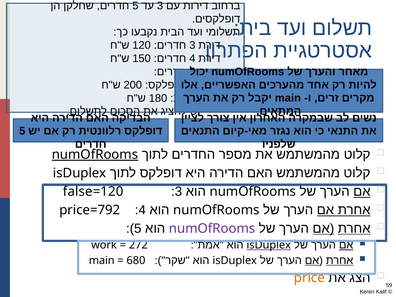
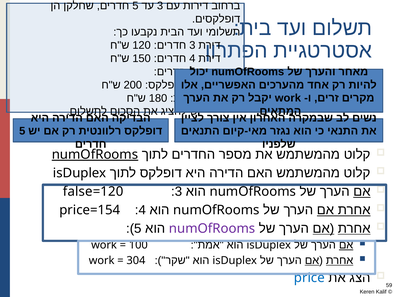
main: main -> work (288, 98)
price=792: price=792 -> price=154 (90, 210)
272: 272 -> 100 (138, 245)
isDuplex underline: present -> none (269, 245)
main: main -> work (102, 260)
680: 680 -> 304 (136, 260)
price colour: orange -> blue (309, 278)
